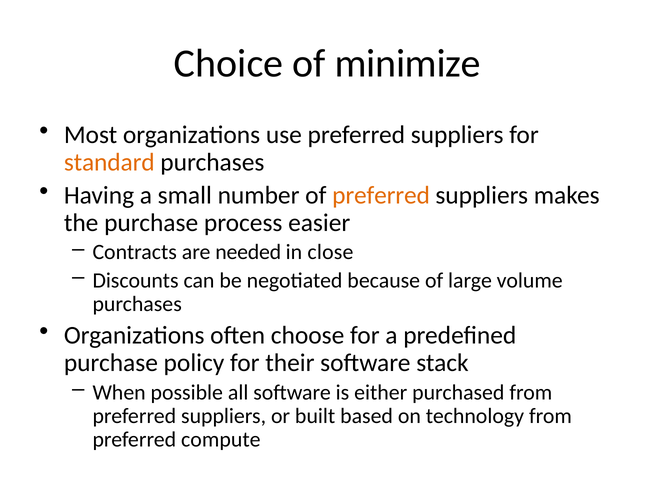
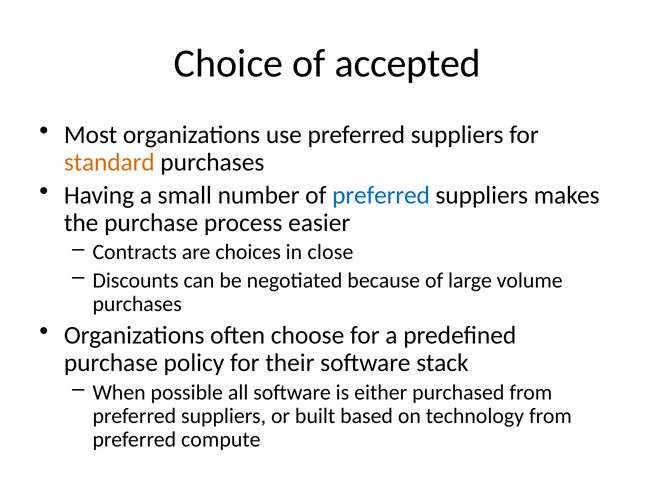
minimize: minimize -> accepted (408, 63)
preferred colour: orange -> blue (381, 195)
needed: needed -> choices (248, 252)
